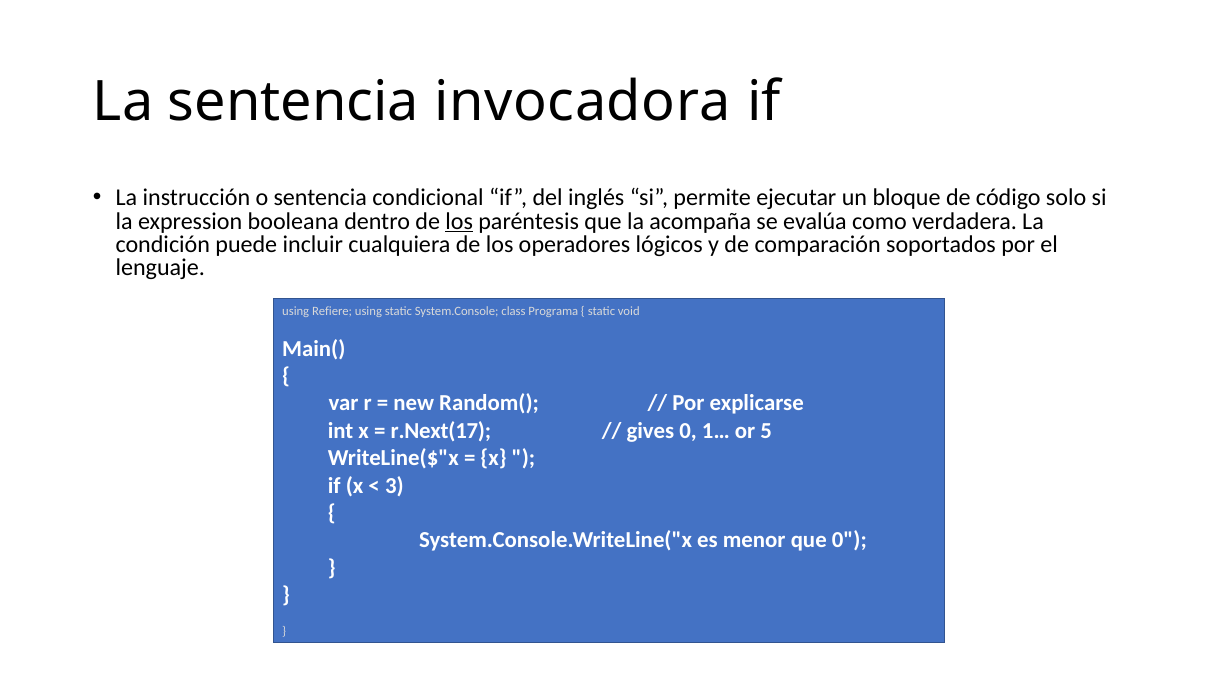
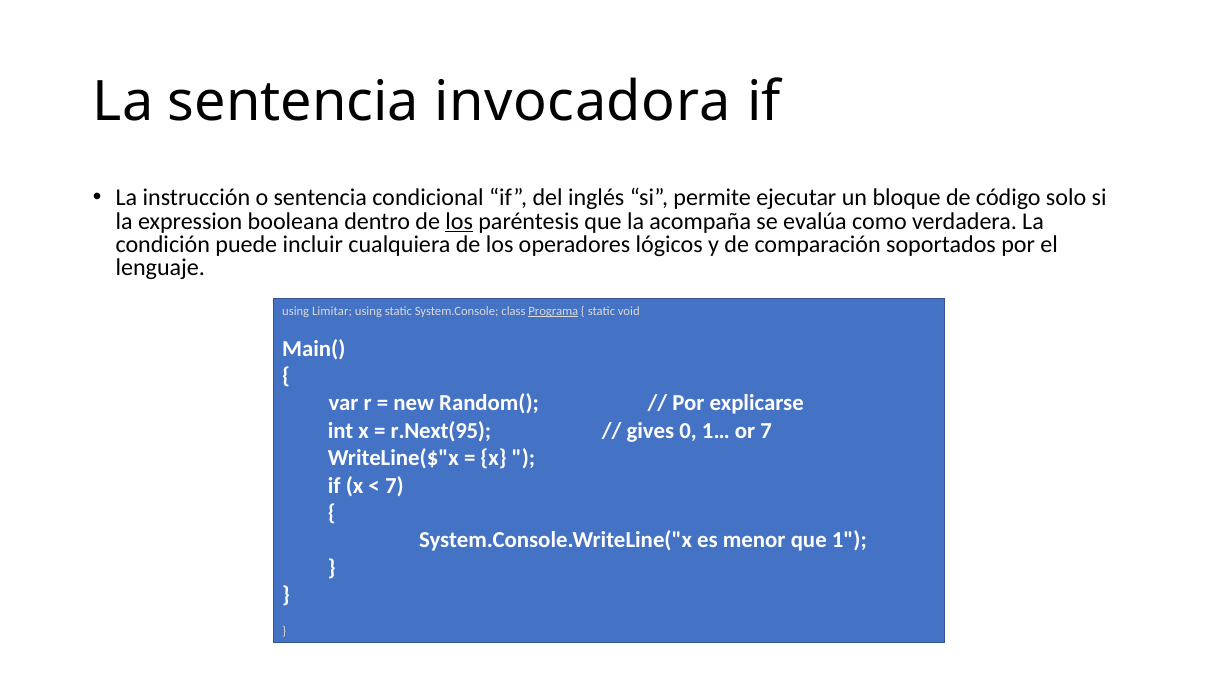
Refiere: Refiere -> Limitar (332, 311)
Programa underline: none -> present (553, 311)
r.Next(17: r.Next(17 -> r.Next(95 (441, 431)
or 5: 5 -> 7 (766, 431)
3: 3 -> 7 (394, 486)
que 0: 0 -> 1 (849, 540)
